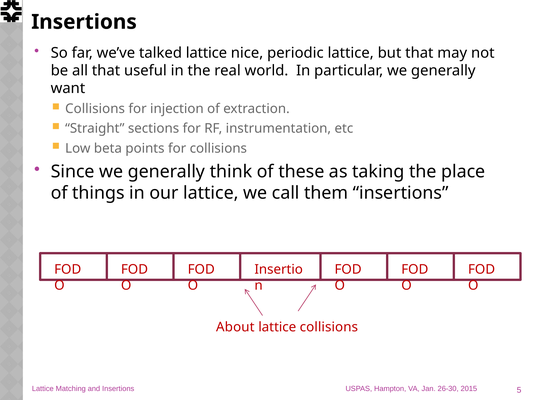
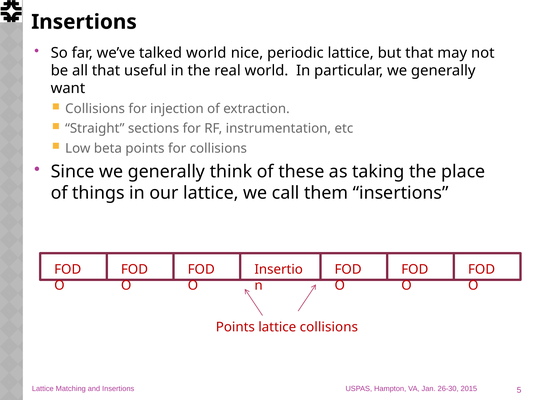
talked lattice: lattice -> world (206, 53)
About: About -> Points (235, 327)
